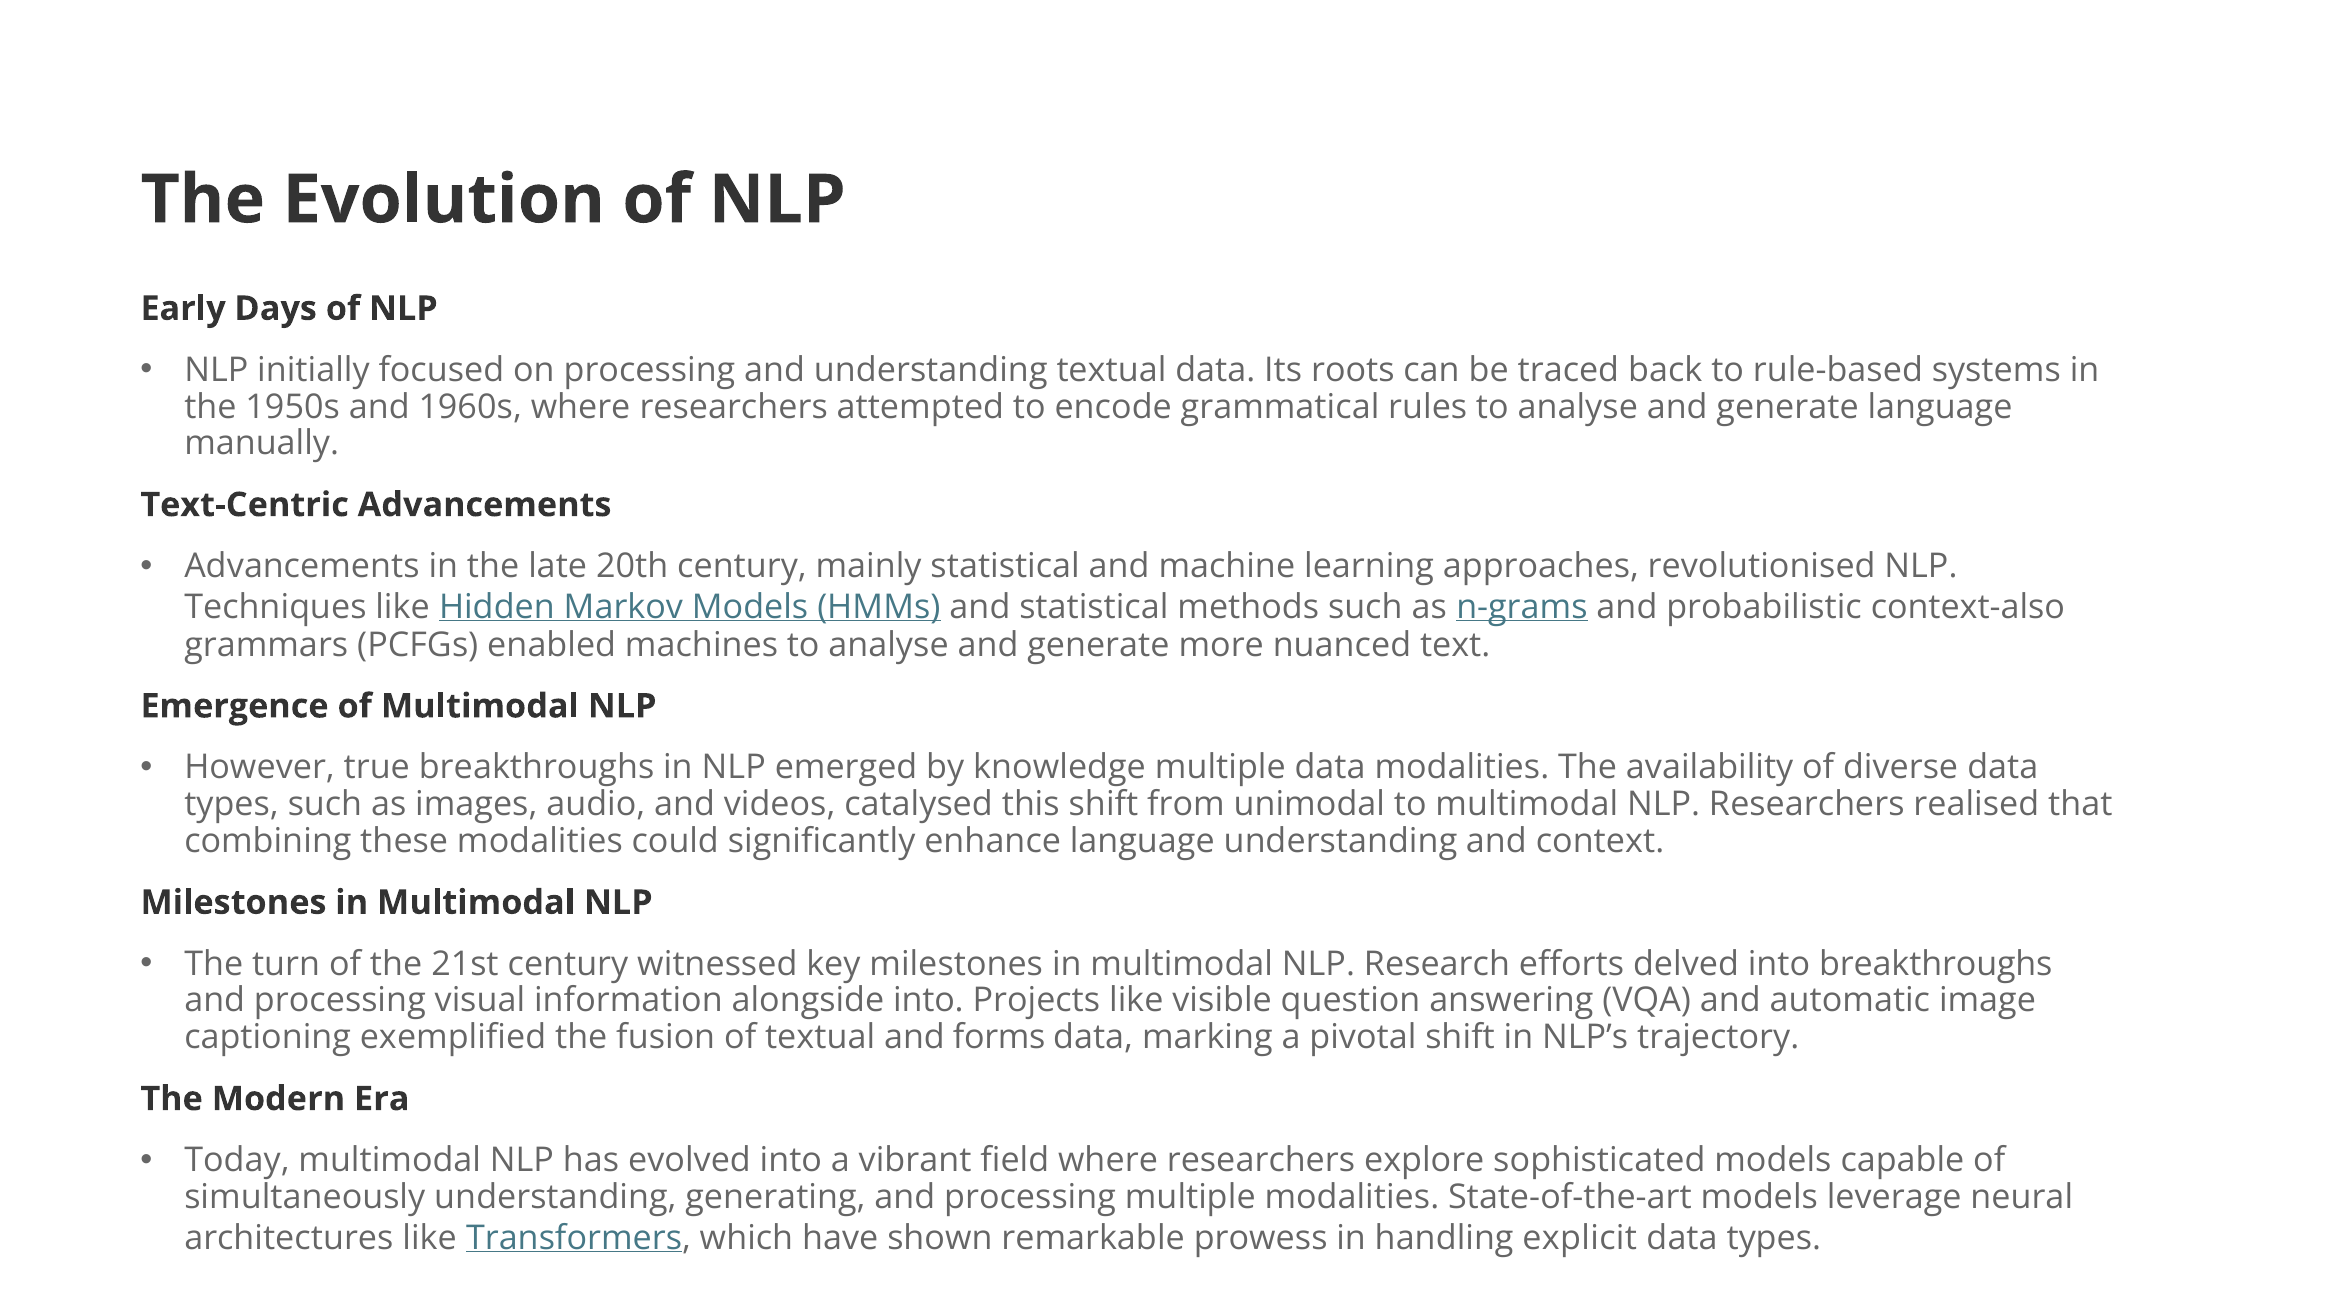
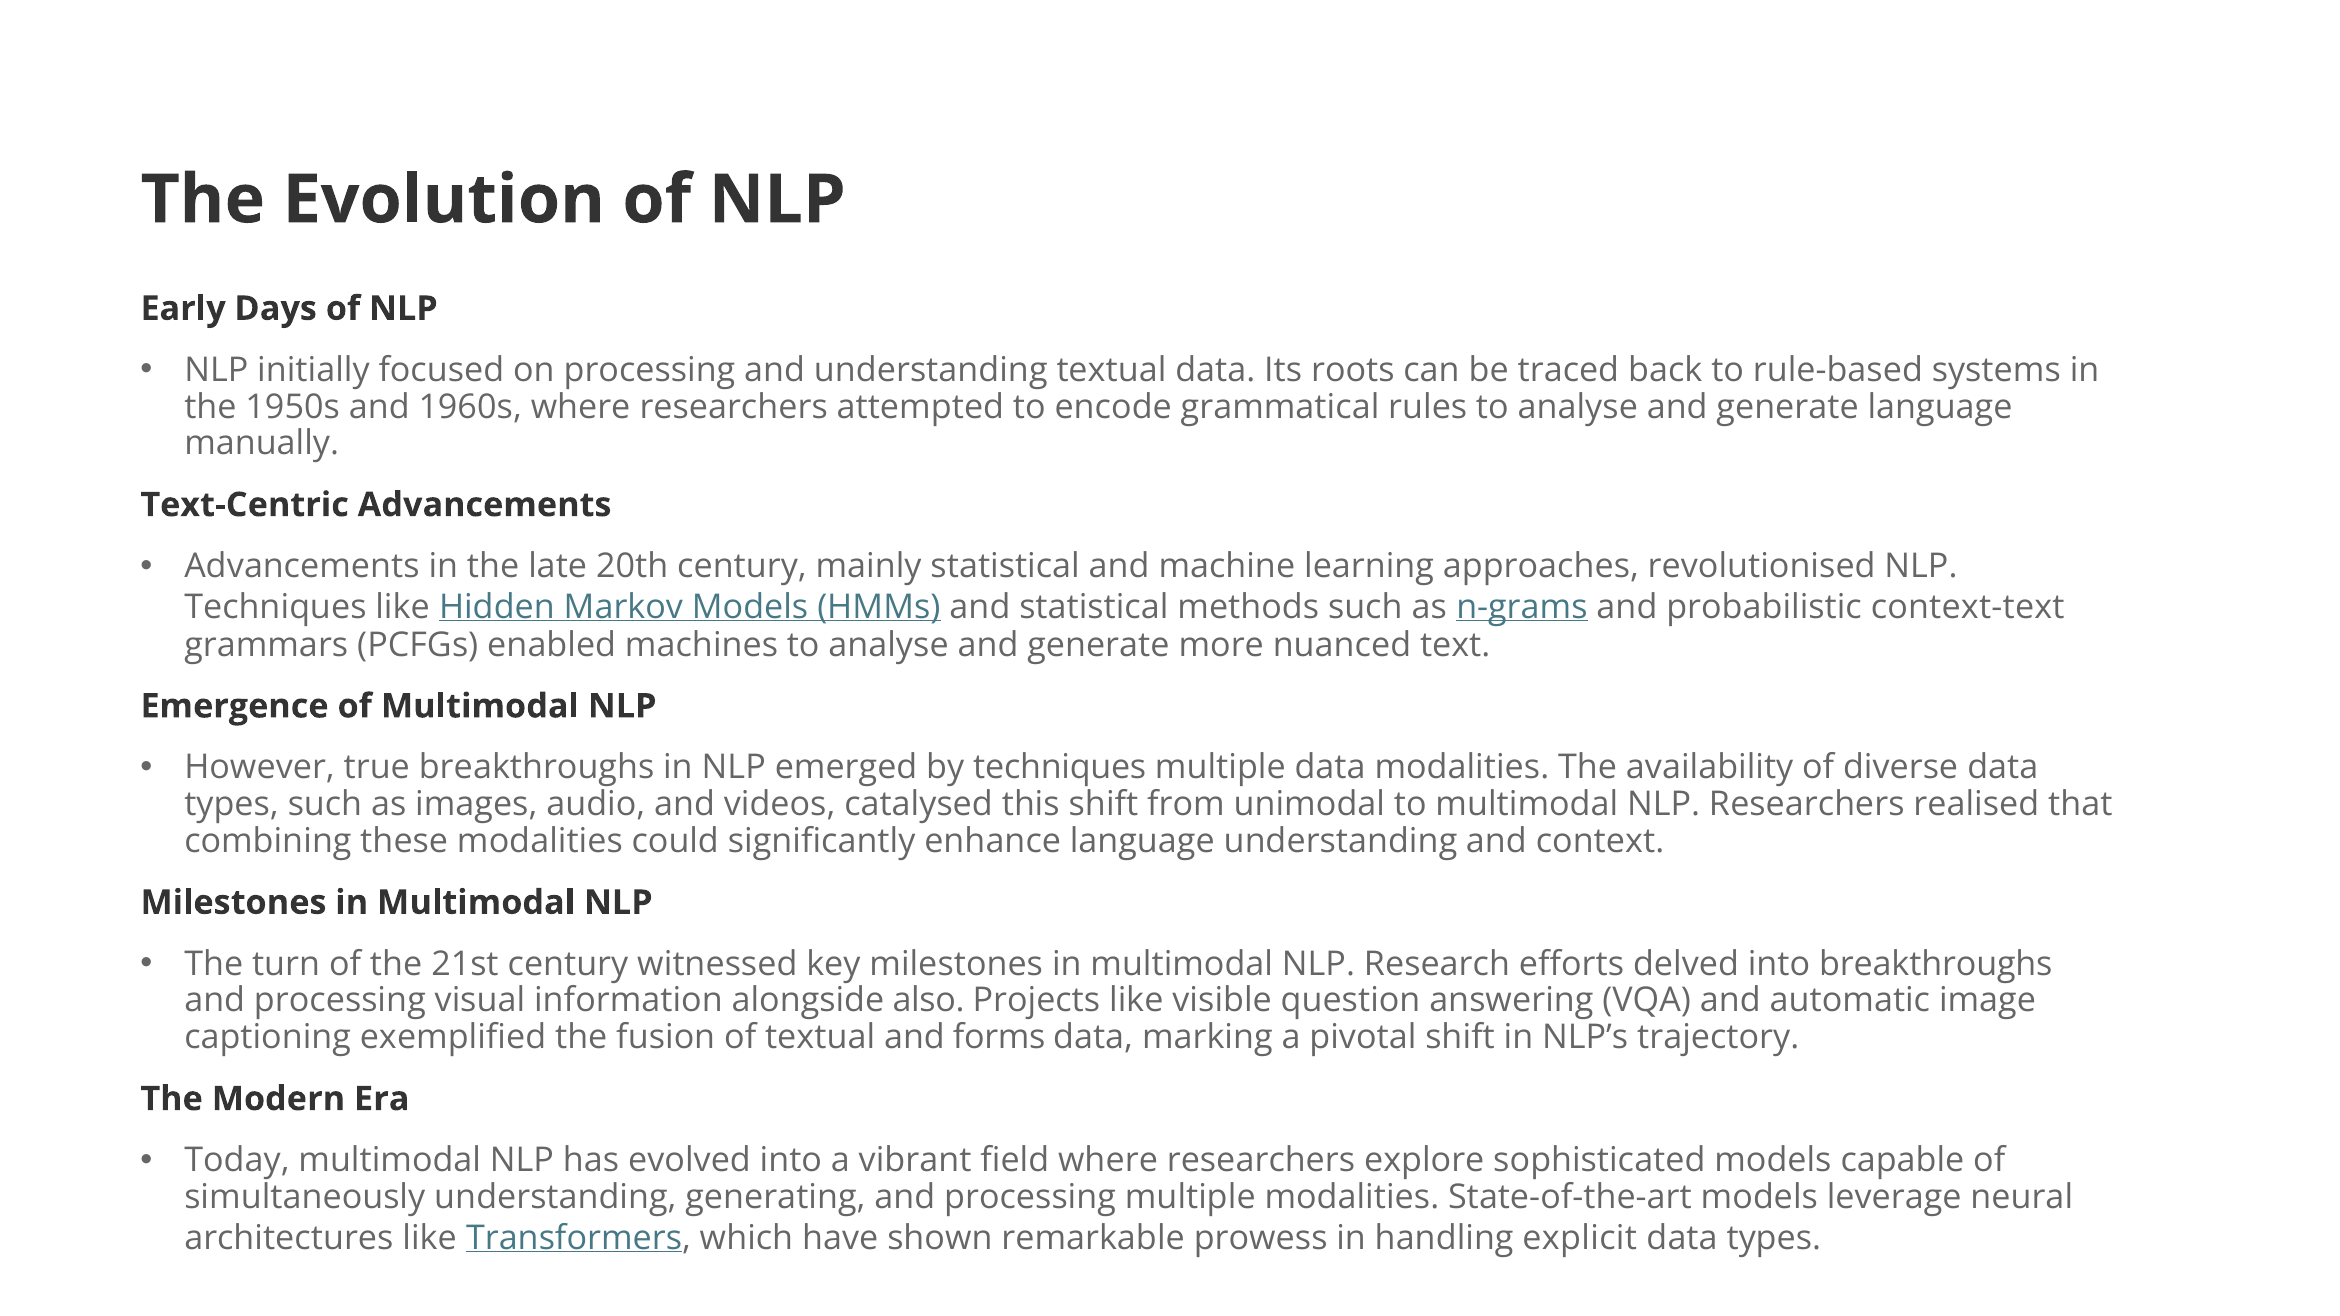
context-also: context-also -> context-text (1968, 607)
by knowledge: knowledge -> techniques (1060, 768)
alongside into: into -> also (929, 1001)
